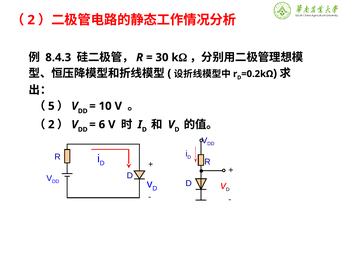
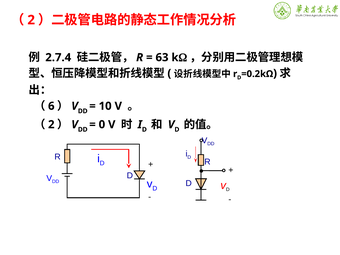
8.4.3: 8.4.3 -> 2.7.4 (58, 57)
30: 30 -> 63 (162, 57)
5: 5 -> 6 (51, 106)
6: 6 -> 0 (102, 125)
